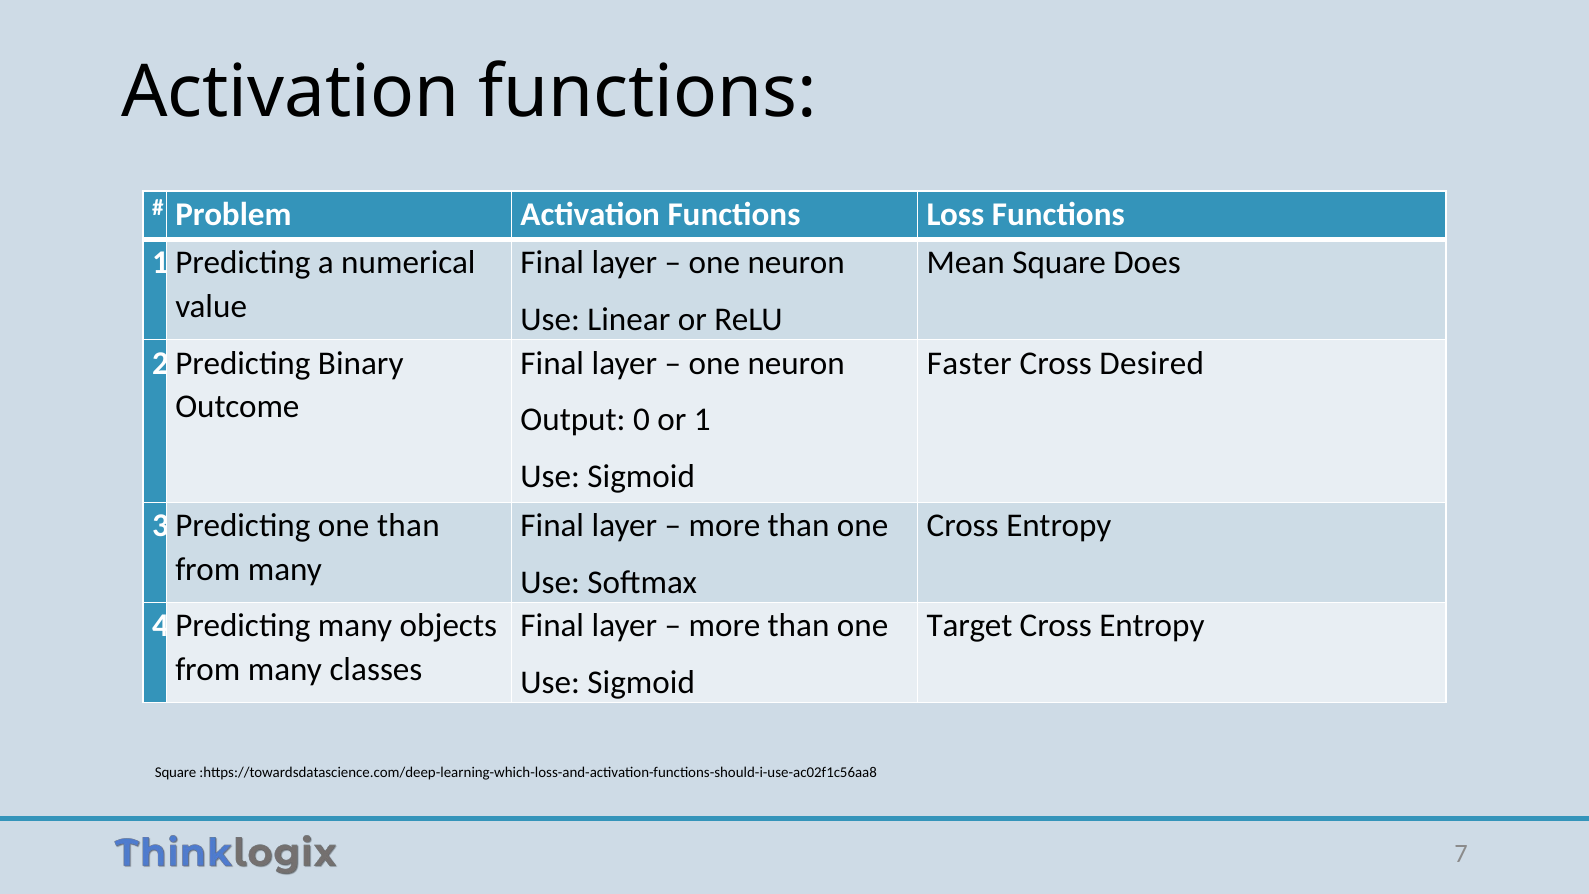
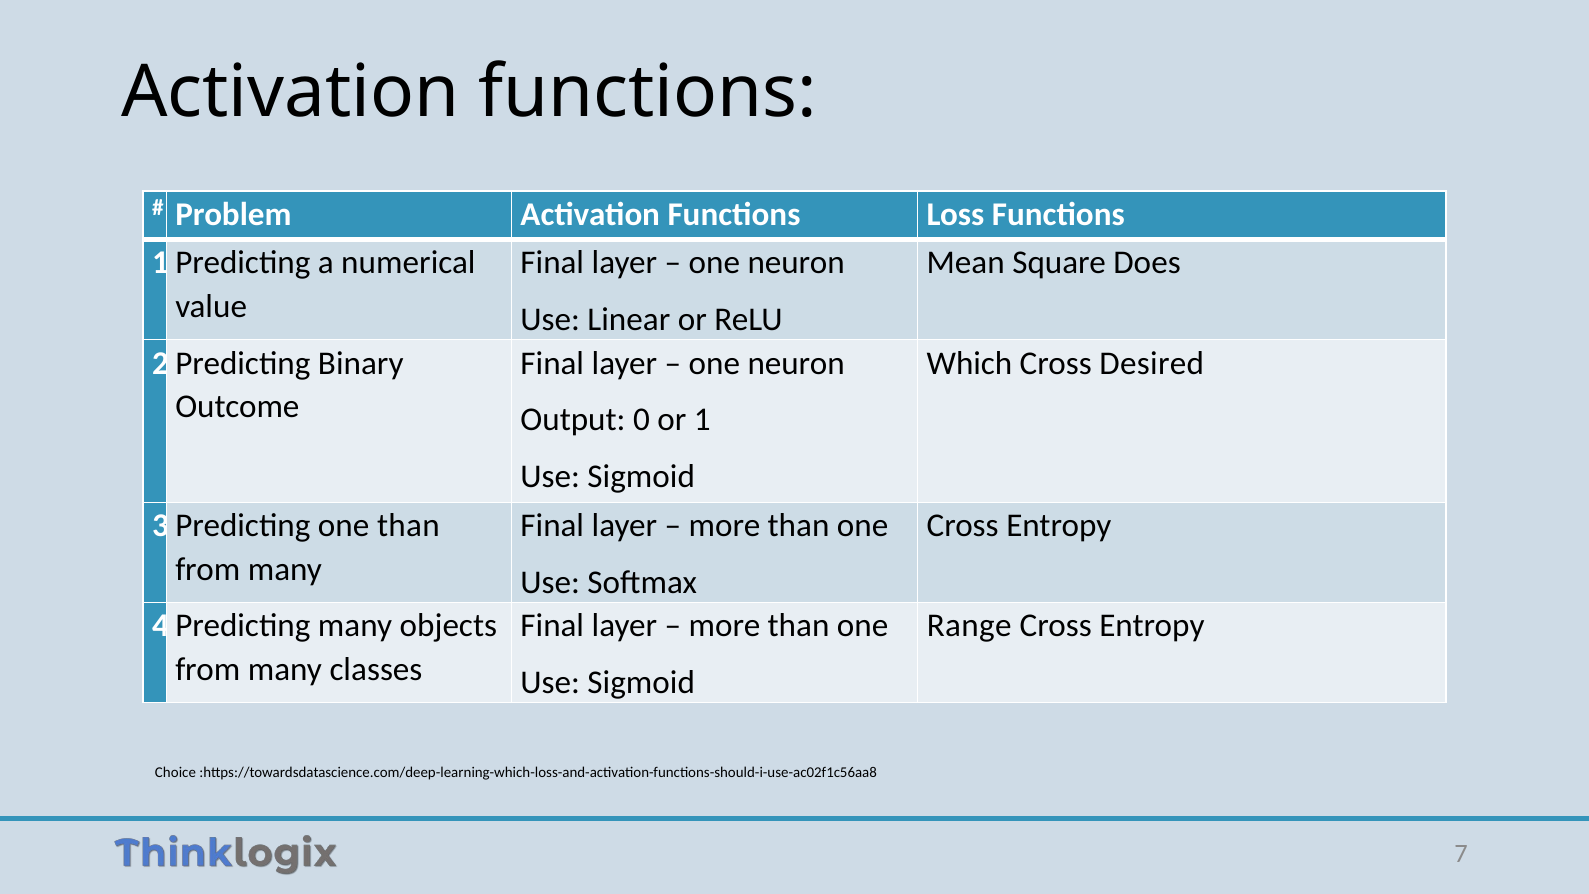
Faster: Faster -> Which (969, 363)
Target: Target -> Range (969, 626)
Square: Square -> Choice (175, 772)
